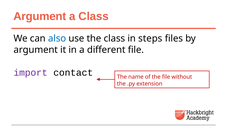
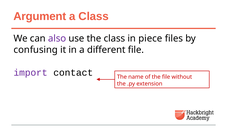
also colour: blue -> purple (57, 38)
steps: steps -> piece (150, 38)
argument: argument -> confusing (36, 50)
